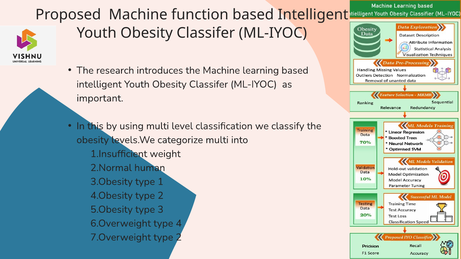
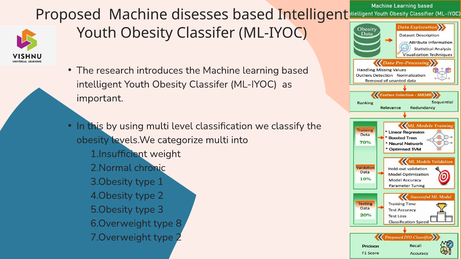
function: function -> disesses (200, 15)
human: human -> chronic (150, 168)
4: 4 -> 8 (179, 224)
